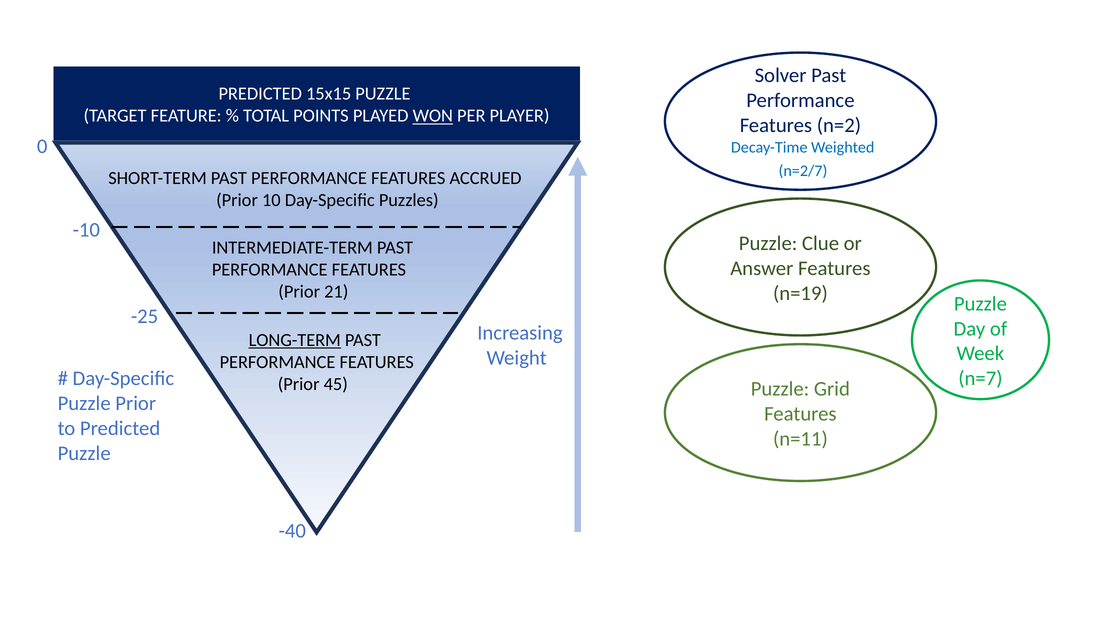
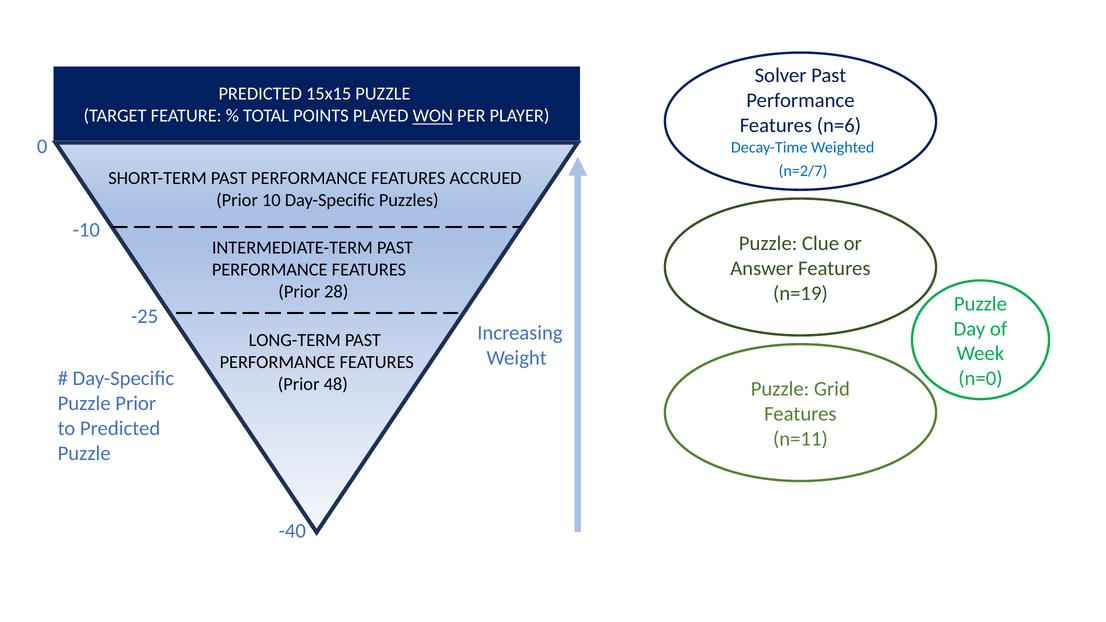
n=2: n=2 -> n=6 (839, 125)
21: 21 -> 28 (336, 292)
LONG-TERM underline: present -> none (295, 340)
n=7: n=7 -> n=0 (980, 379)
45: 45 -> 48 (336, 384)
